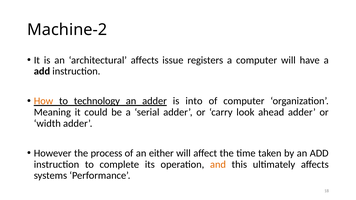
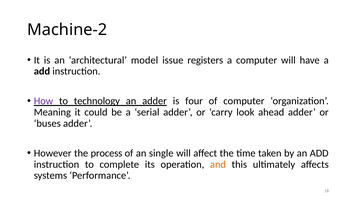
architectural affects: affects -> model (145, 60)
How colour: orange -> purple (43, 101)
into: into -> four (194, 101)
width: width -> buses (47, 124)
either: either -> single (161, 153)
